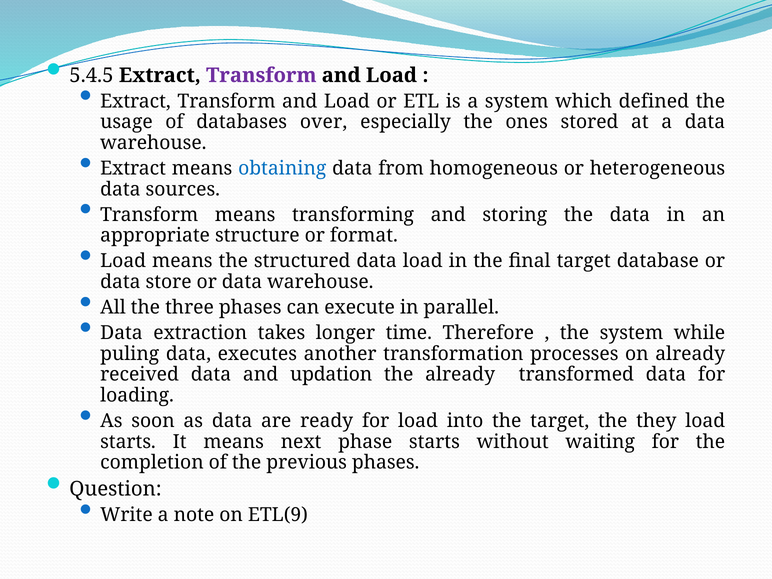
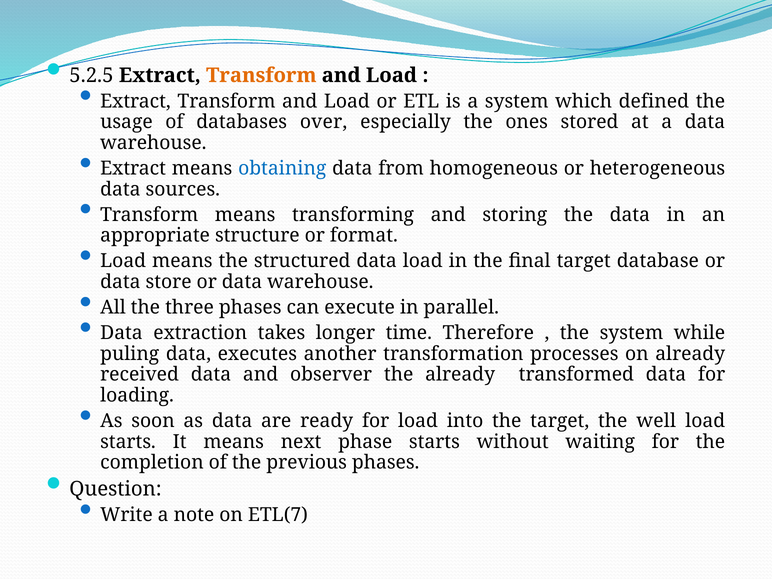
5.4.5: 5.4.5 -> 5.2.5 (91, 75)
Transform colour: purple -> orange (261, 75)
updation: updation -> observer (331, 375)
they: they -> well (656, 421)
ETL(9: ETL(9 -> ETL(7 (278, 515)
